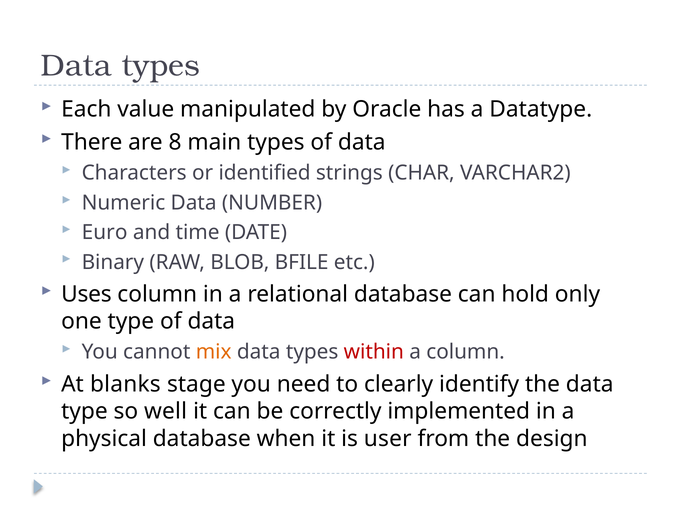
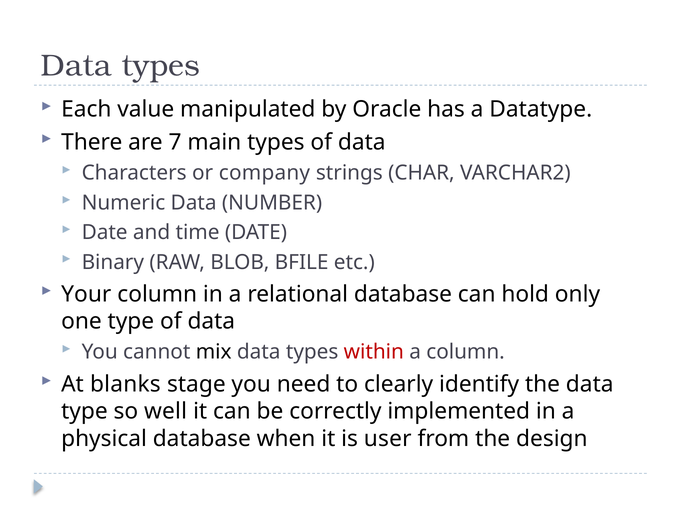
8: 8 -> 7 (175, 142)
identified: identified -> company (264, 173)
Euro: Euro -> Date (105, 232)
Uses: Uses -> Your (86, 294)
mix colour: orange -> black (214, 352)
